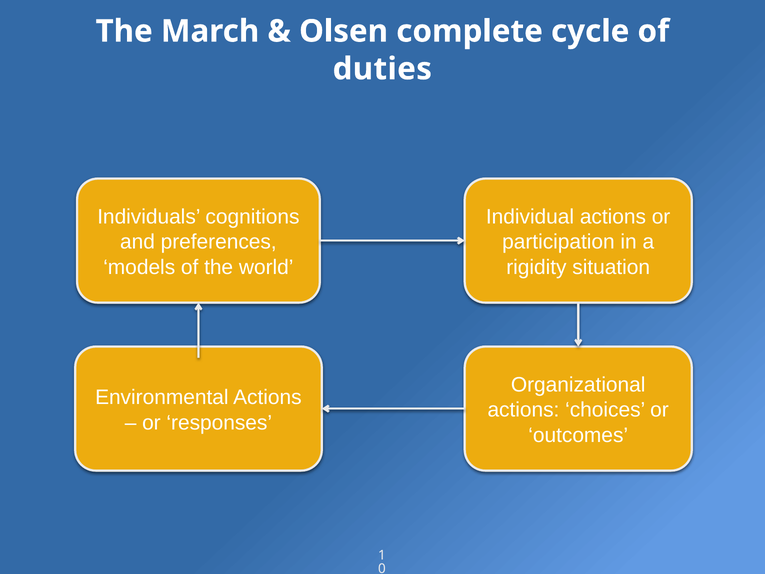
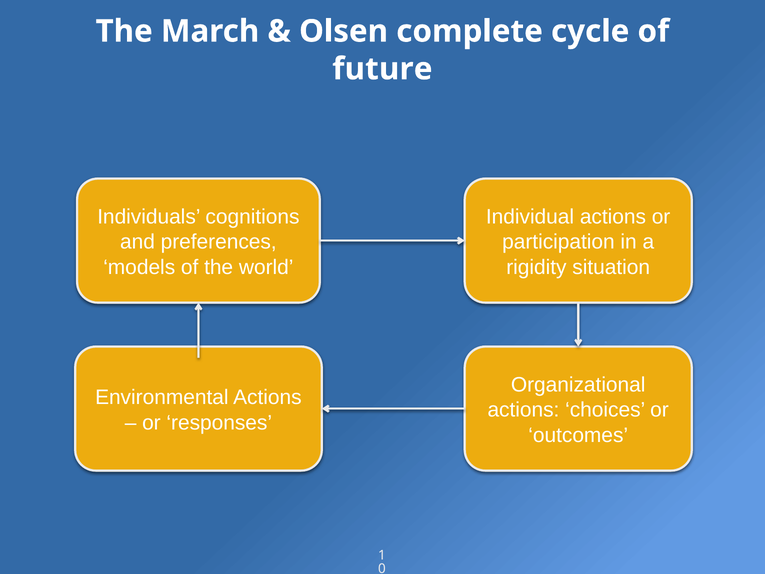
duties: duties -> future (382, 69)
